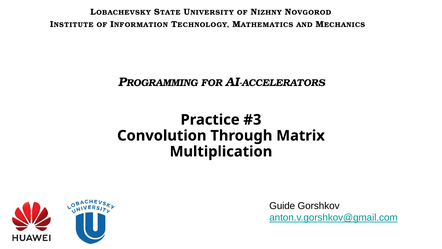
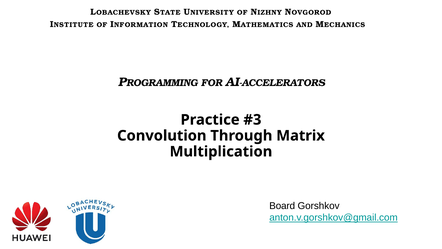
Guide: Guide -> Board (282, 206)
